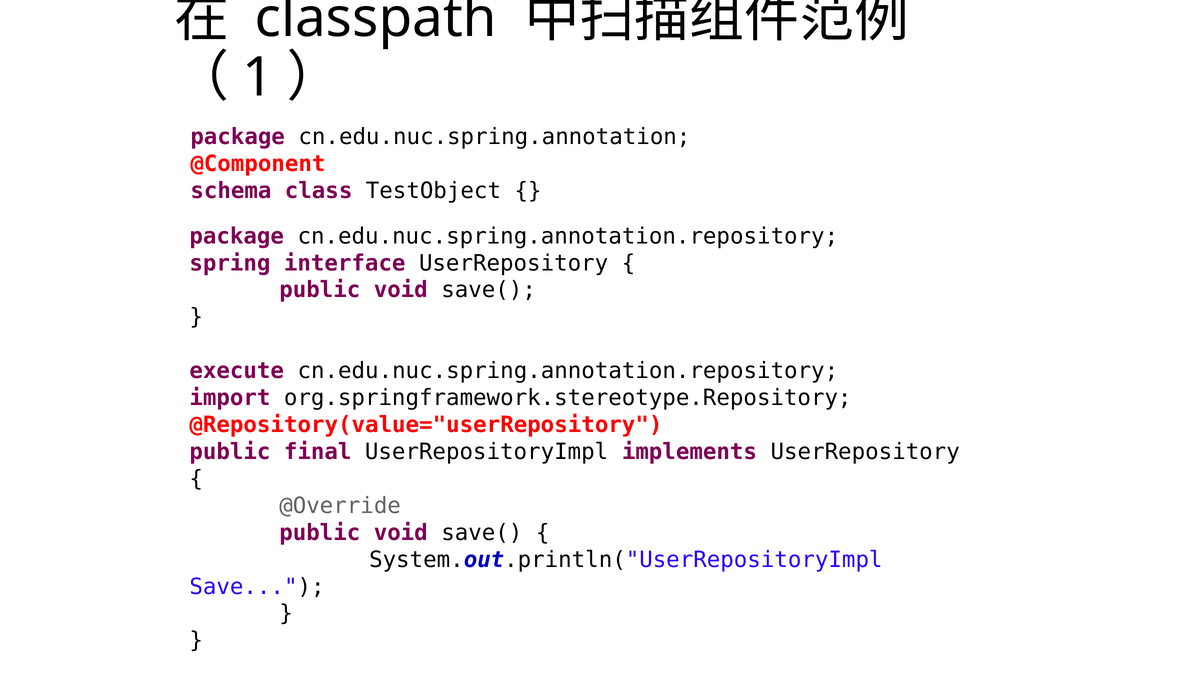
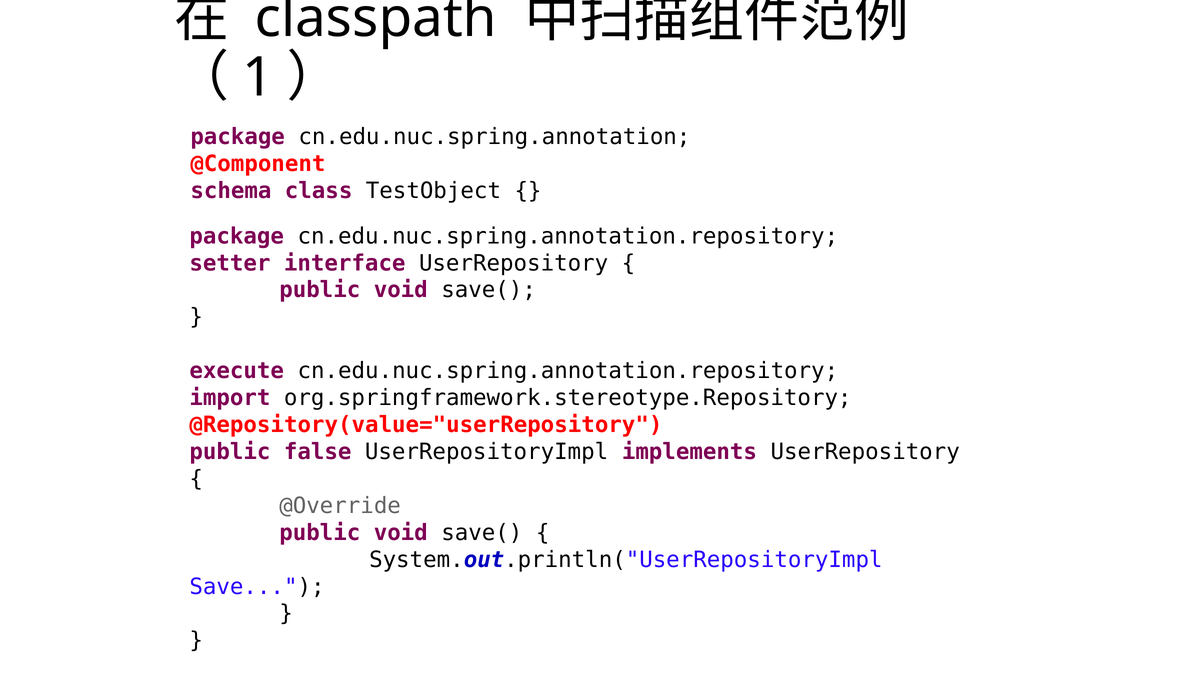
spring: spring -> setter (230, 263)
final: final -> false (318, 452)
